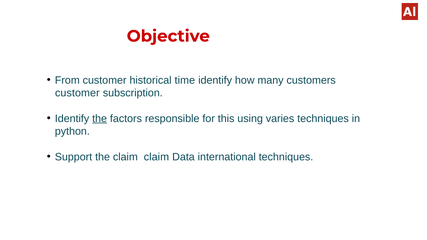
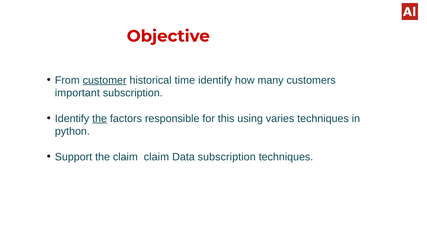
customer underline: none -> present (105, 80)
customer: customer -> important (77, 93)
Data international: international -> subscription (227, 157)
